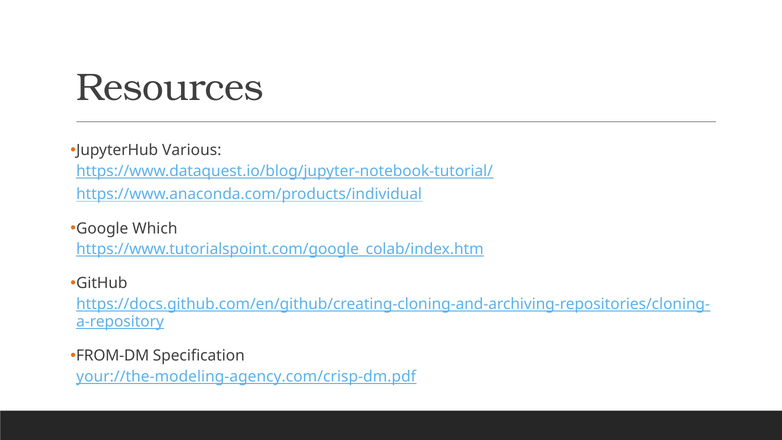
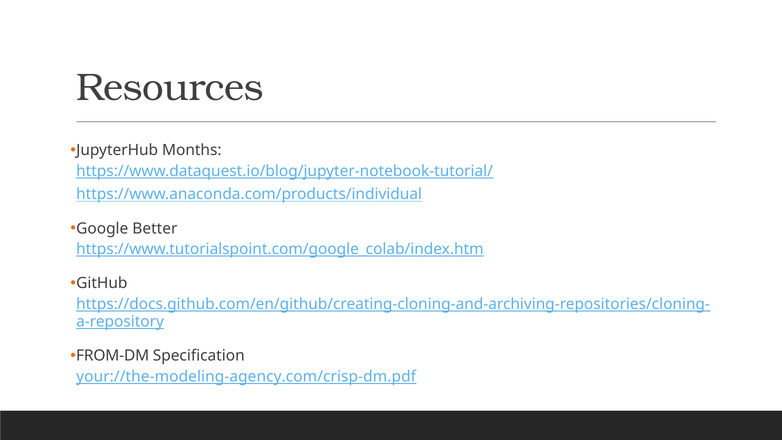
Various: Various -> Months (192, 150)
Which: Which -> Better (155, 228)
